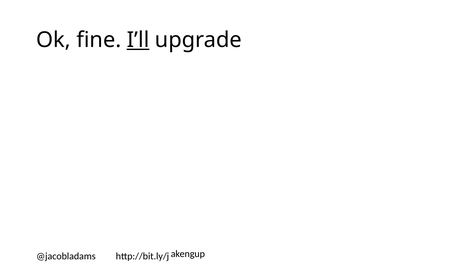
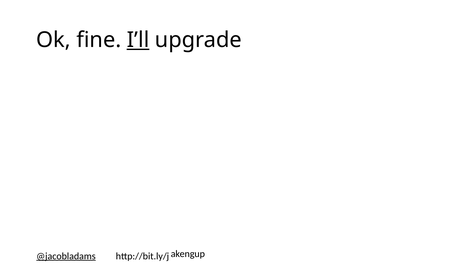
@jacobladams underline: none -> present (66, 256)
